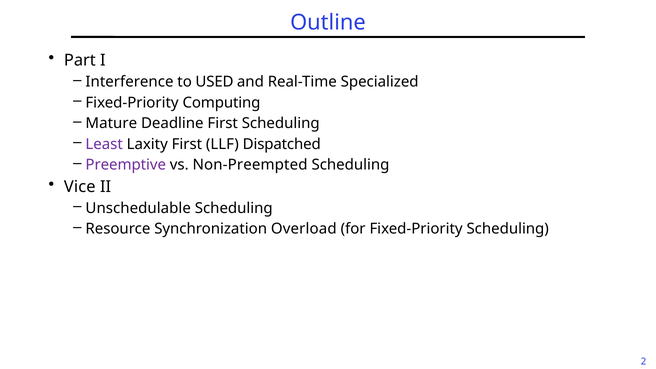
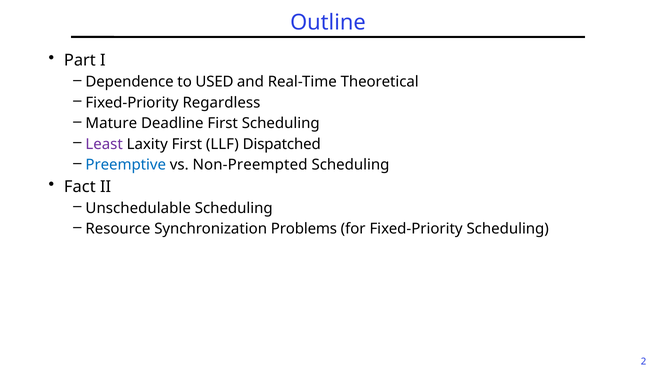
Interference: Interference -> Dependence (130, 82)
Specialized: Specialized -> Theoretical (380, 82)
Computing: Computing -> Regardless (221, 103)
Preemptive colour: purple -> blue (126, 165)
Vice: Vice -> Fact (80, 187)
Overload: Overload -> Problems (304, 229)
